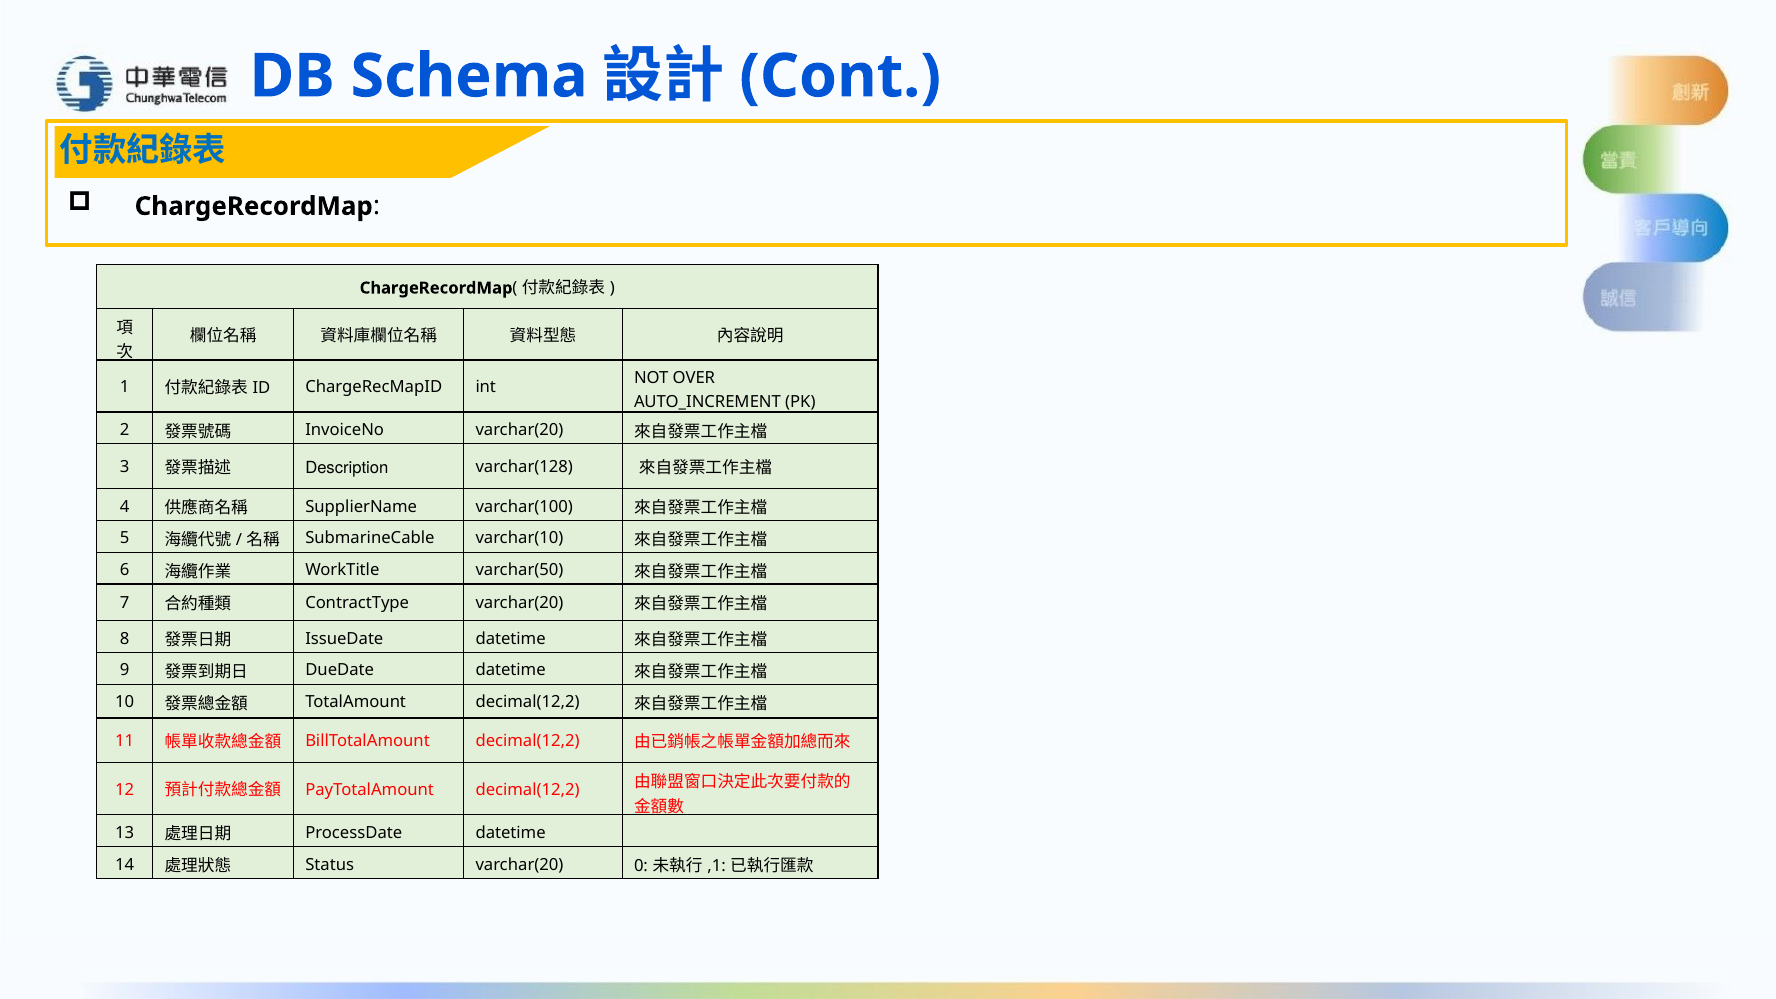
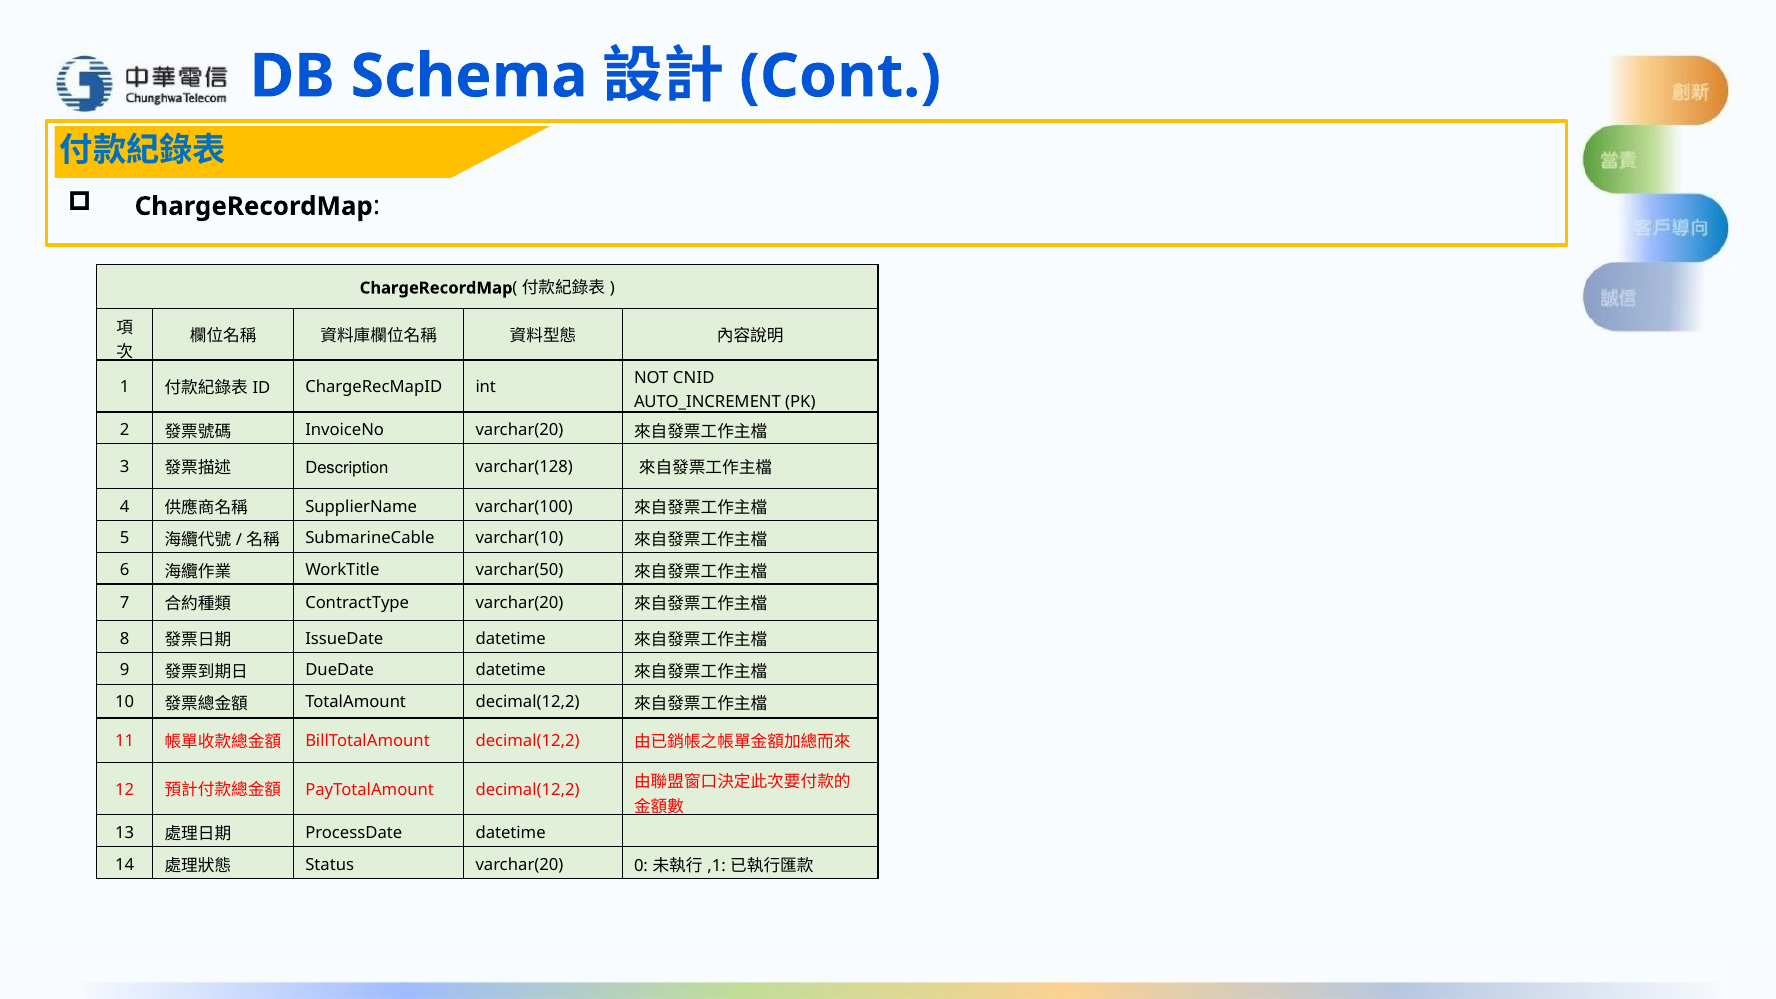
OVER: OVER -> CNID (694, 378)
